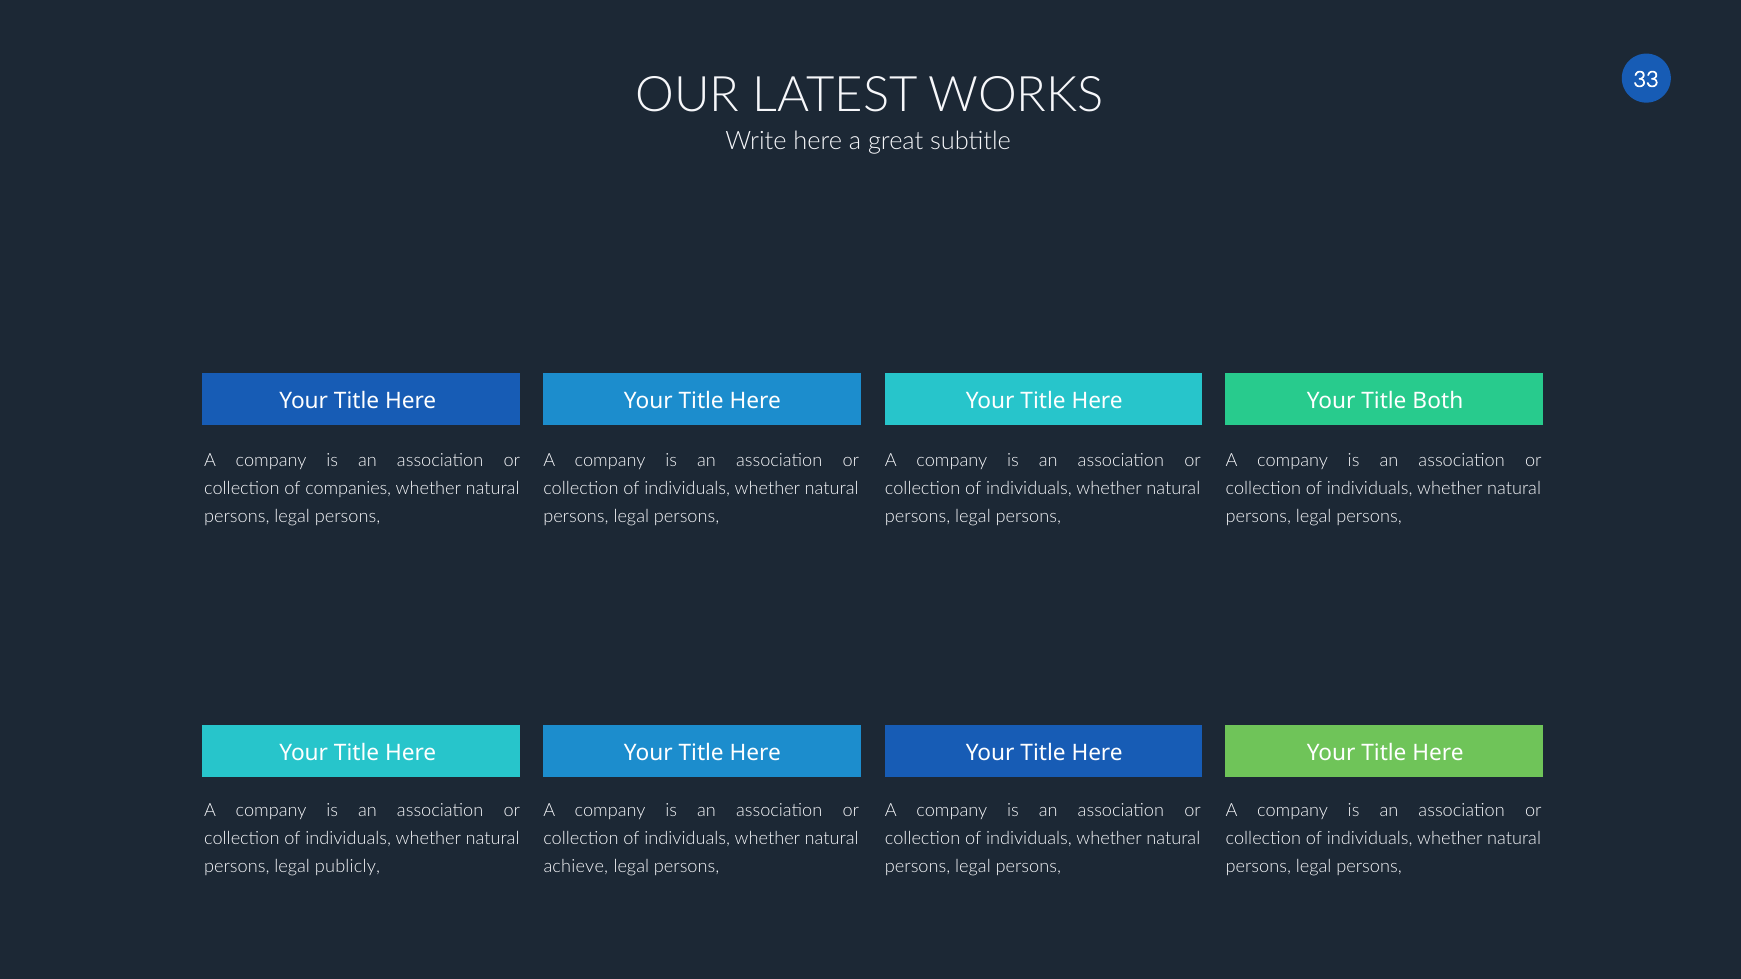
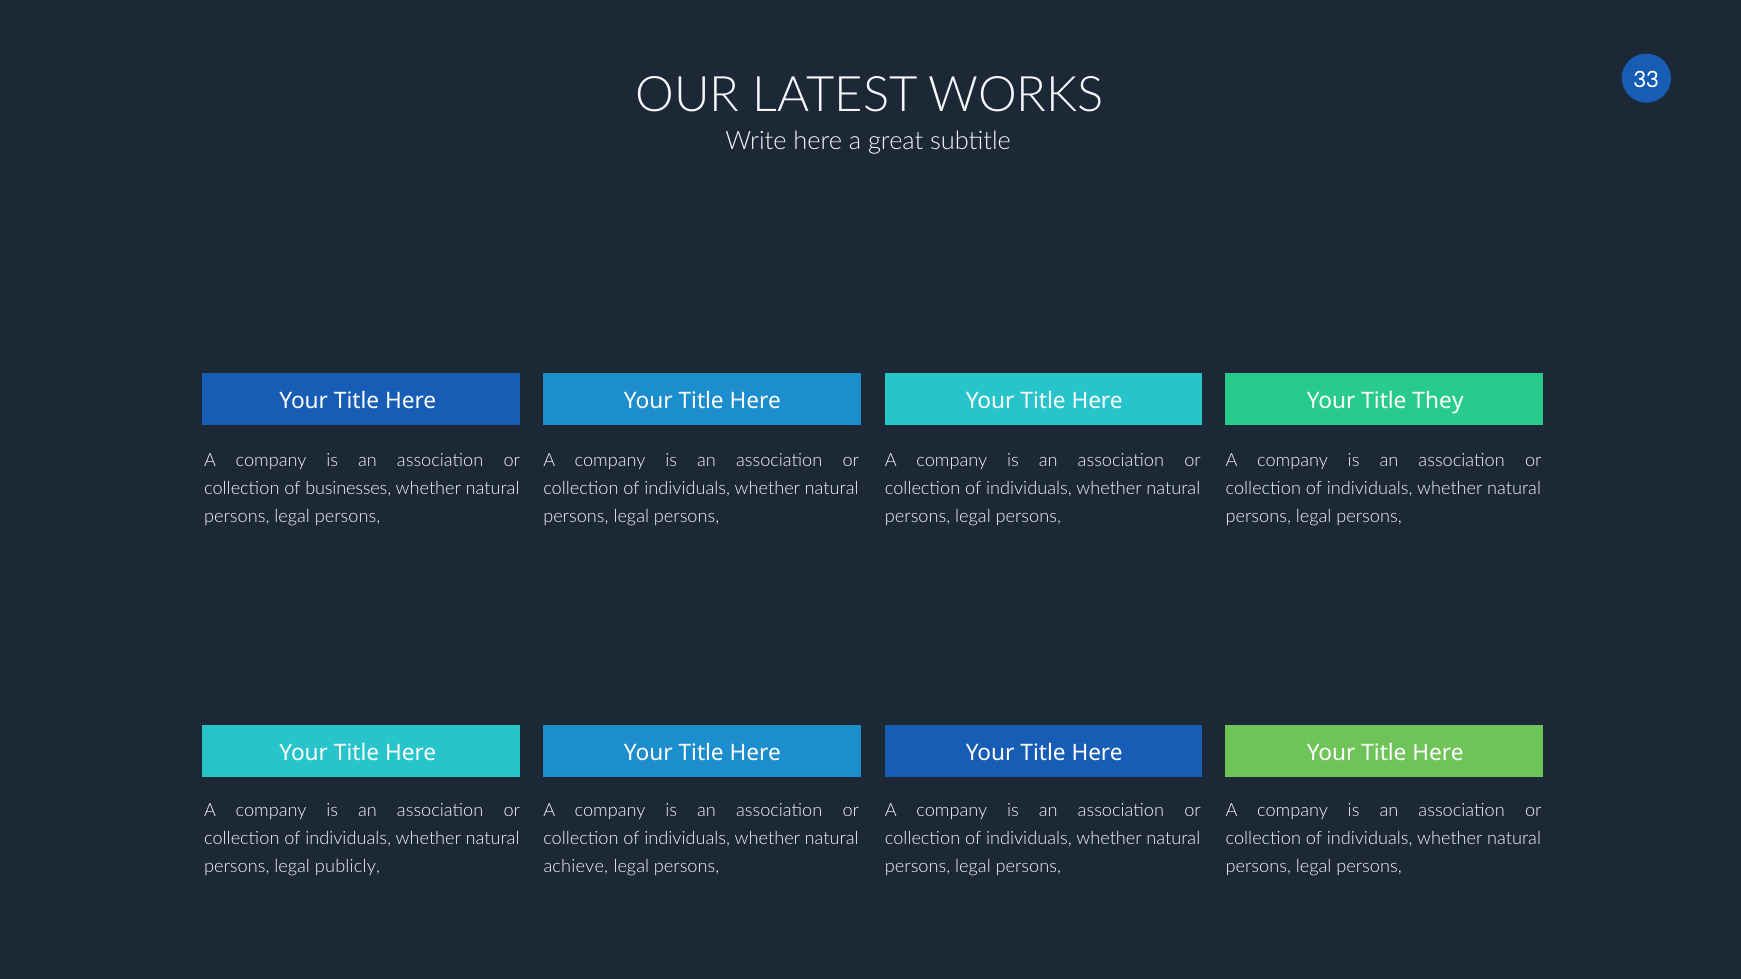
Both: Both -> They (1438, 401)
companies: companies -> businesses (348, 489)
